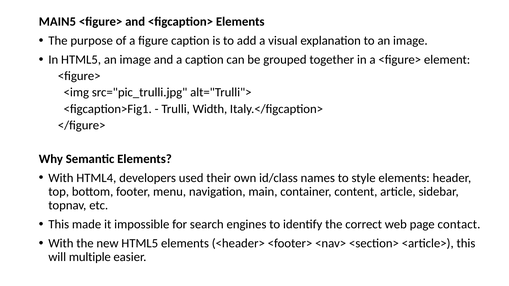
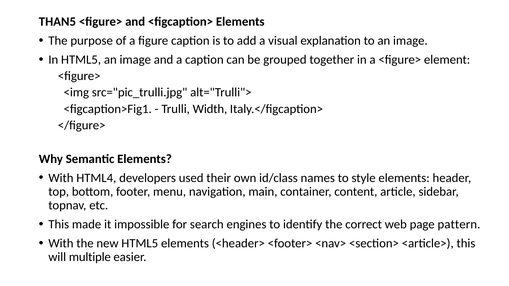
MAIN5: MAIN5 -> THAN5 (57, 22)
contact: contact -> pattern (459, 225)
